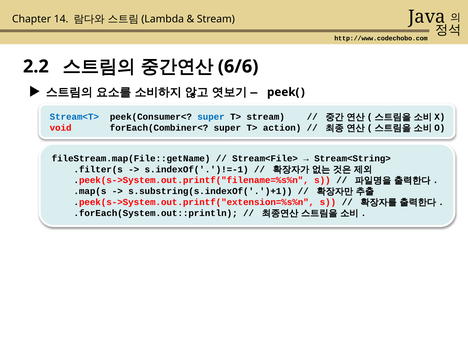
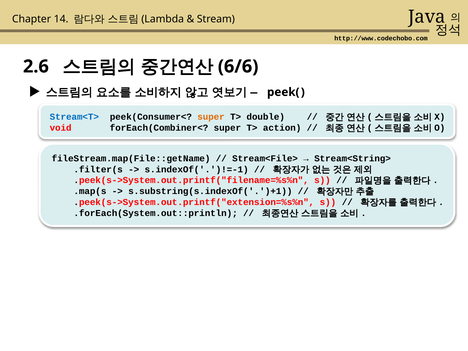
2.2: 2.2 -> 2.6 (36, 66)
super colour: blue -> orange (211, 117)
T> stream: stream -> double (266, 117)
